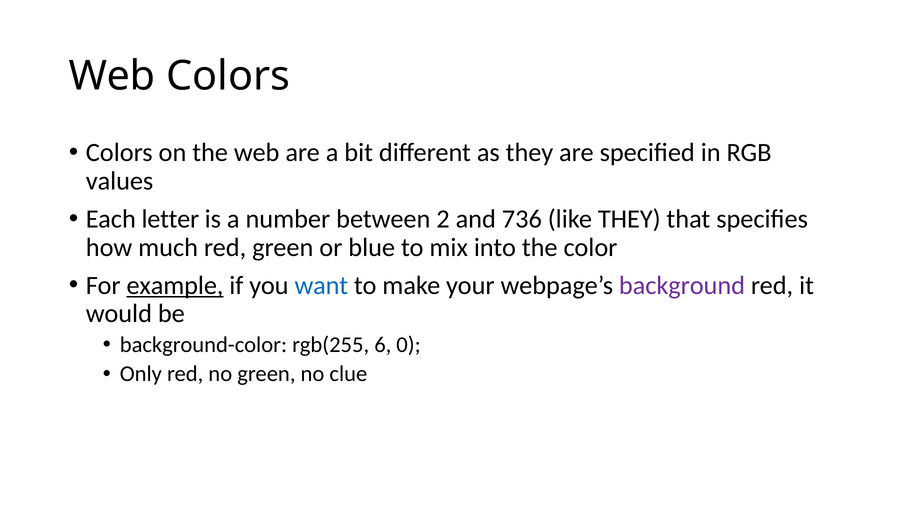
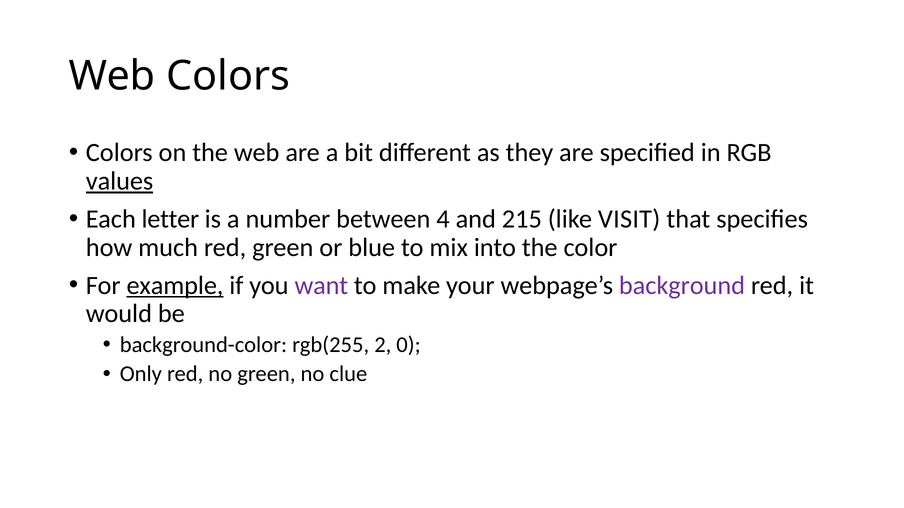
values underline: none -> present (120, 181)
2: 2 -> 4 (443, 219)
736: 736 -> 215 (522, 219)
like THEY: THEY -> VISIT (629, 219)
want colour: blue -> purple (321, 286)
6: 6 -> 2 (383, 345)
